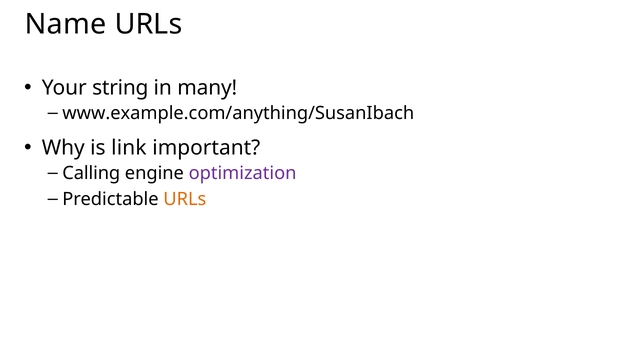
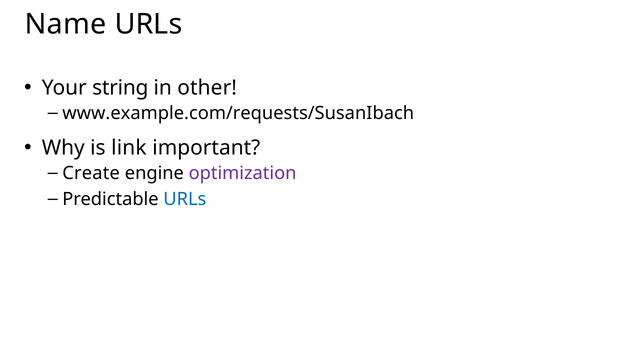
many: many -> other (207, 88)
www.example.com/anything/SusanIbach: www.example.com/anything/SusanIbach -> www.example.com/requests/SusanIbach (238, 113)
Calling: Calling -> Create (91, 173)
URLs colour: orange -> blue (185, 199)
